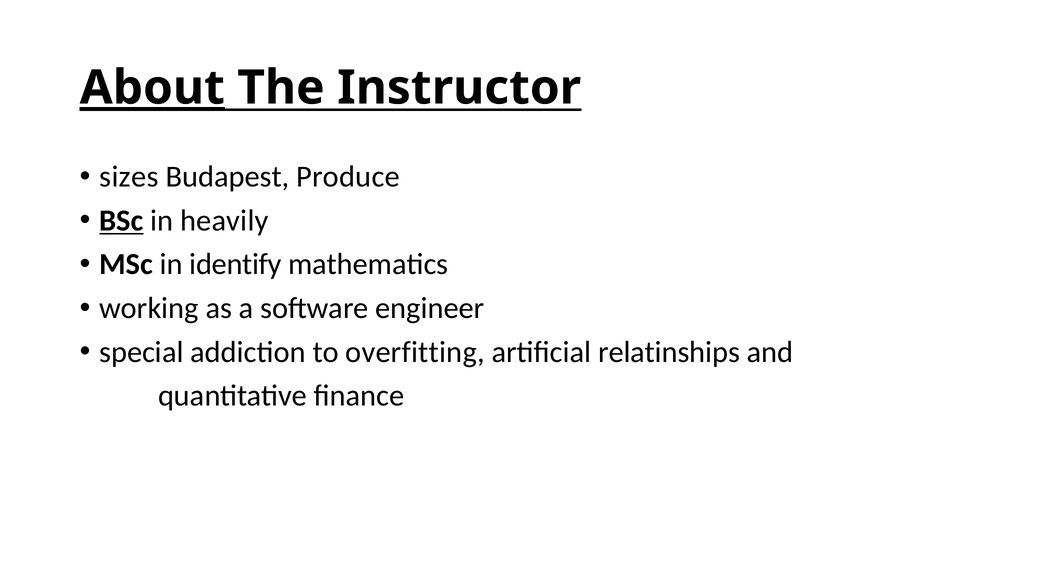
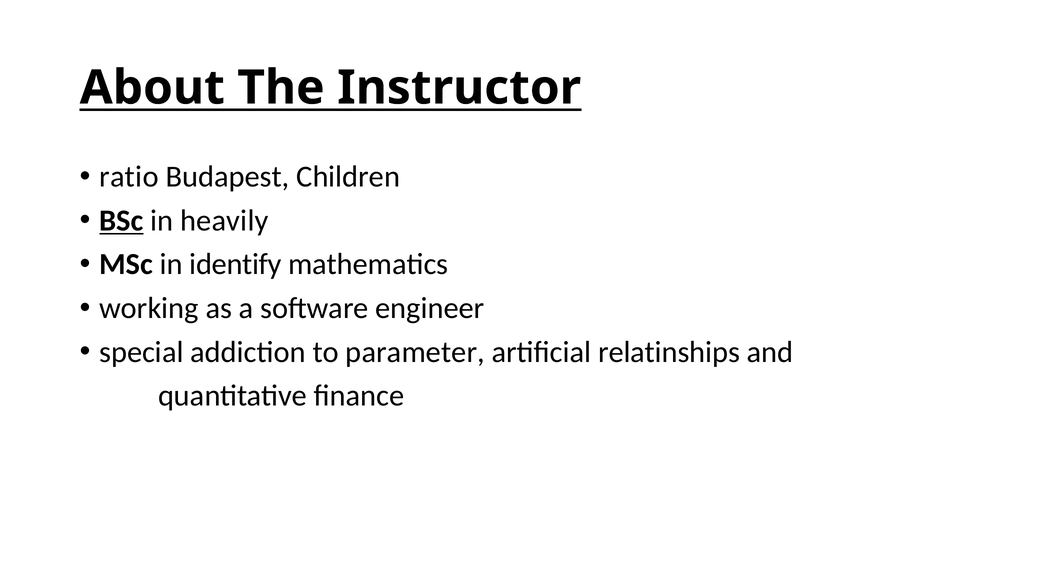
About underline: present -> none (152, 88)
sizes: sizes -> ratio (129, 177)
Produce: Produce -> Children (348, 177)
overfitting: overfitting -> parameter (415, 352)
